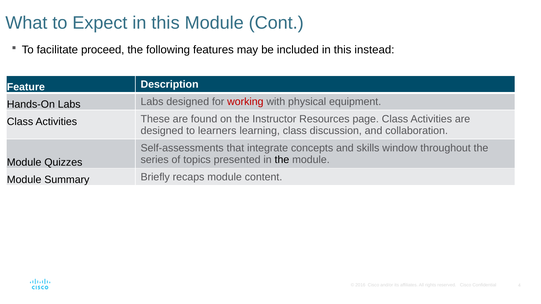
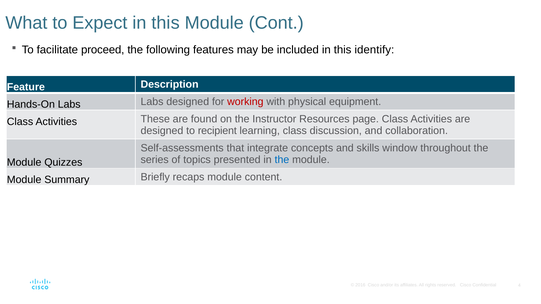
instead: instead -> identify (374, 50)
learners: learners -> recipient (217, 131)
the colour: black -> blue (282, 160)
